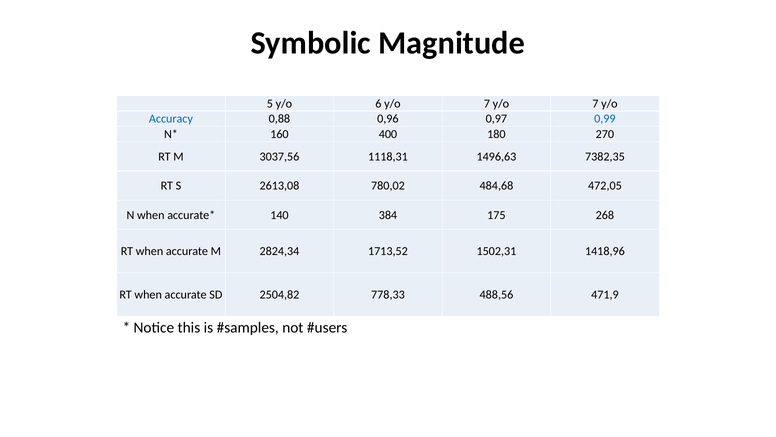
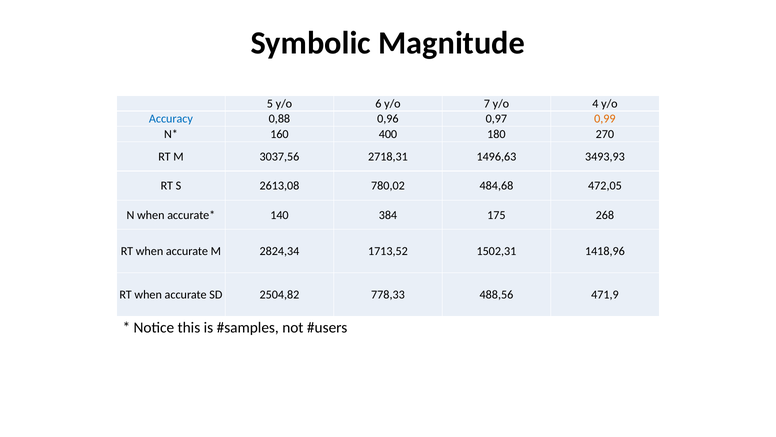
7 y/o 7: 7 -> 4 (595, 103)
0,99 colour: blue -> orange (605, 119)
1118,31: 1118,31 -> 2718,31 (388, 157)
7382,35: 7382,35 -> 3493,93 (605, 157)
